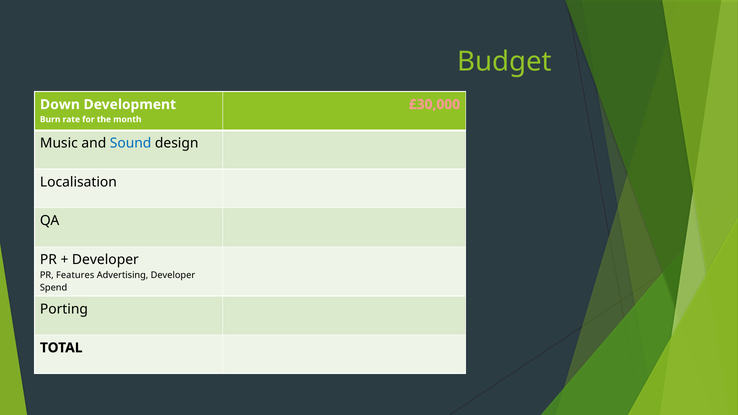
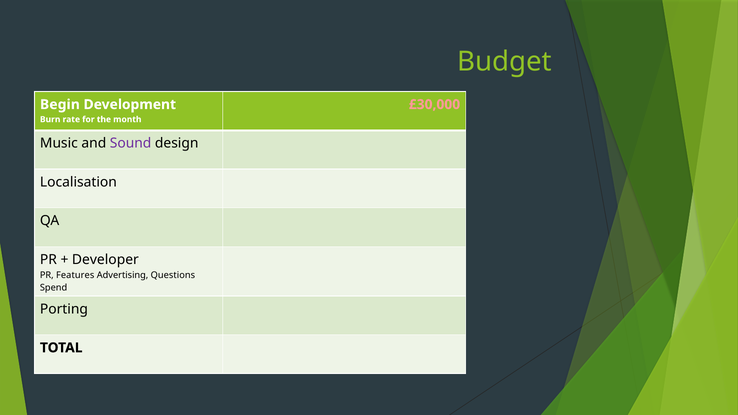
Down: Down -> Begin (60, 105)
Sound colour: blue -> purple (131, 143)
Advertising Developer: Developer -> Questions (173, 275)
